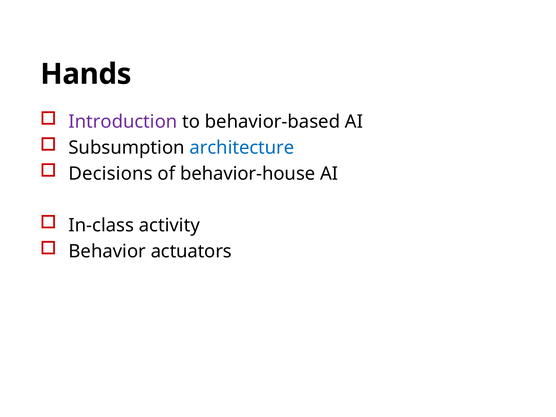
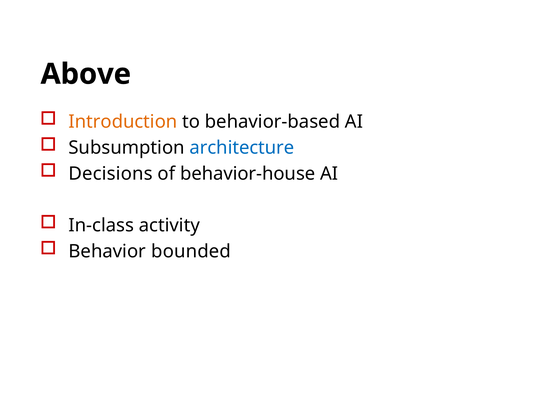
Hands: Hands -> Above (86, 74)
Introduction colour: purple -> orange (123, 122)
actuators: actuators -> bounded (191, 251)
